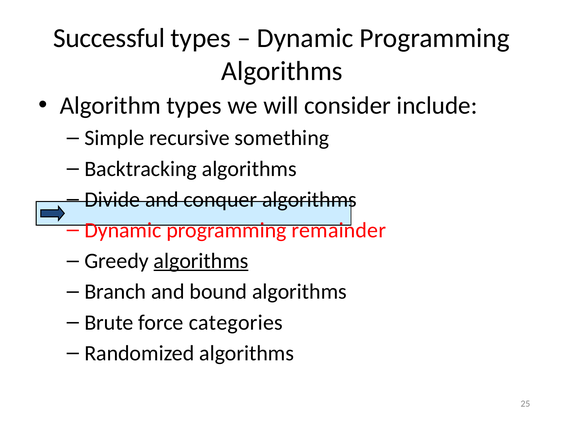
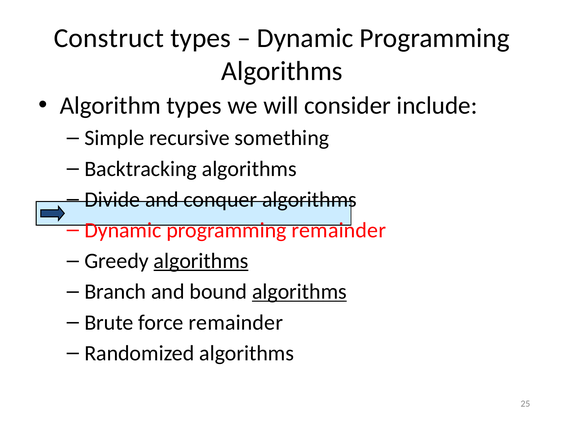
Successful: Successful -> Construct (109, 38)
algorithms underline: none -> present (299, 292)
force categories: categories -> remainder (236, 322)
